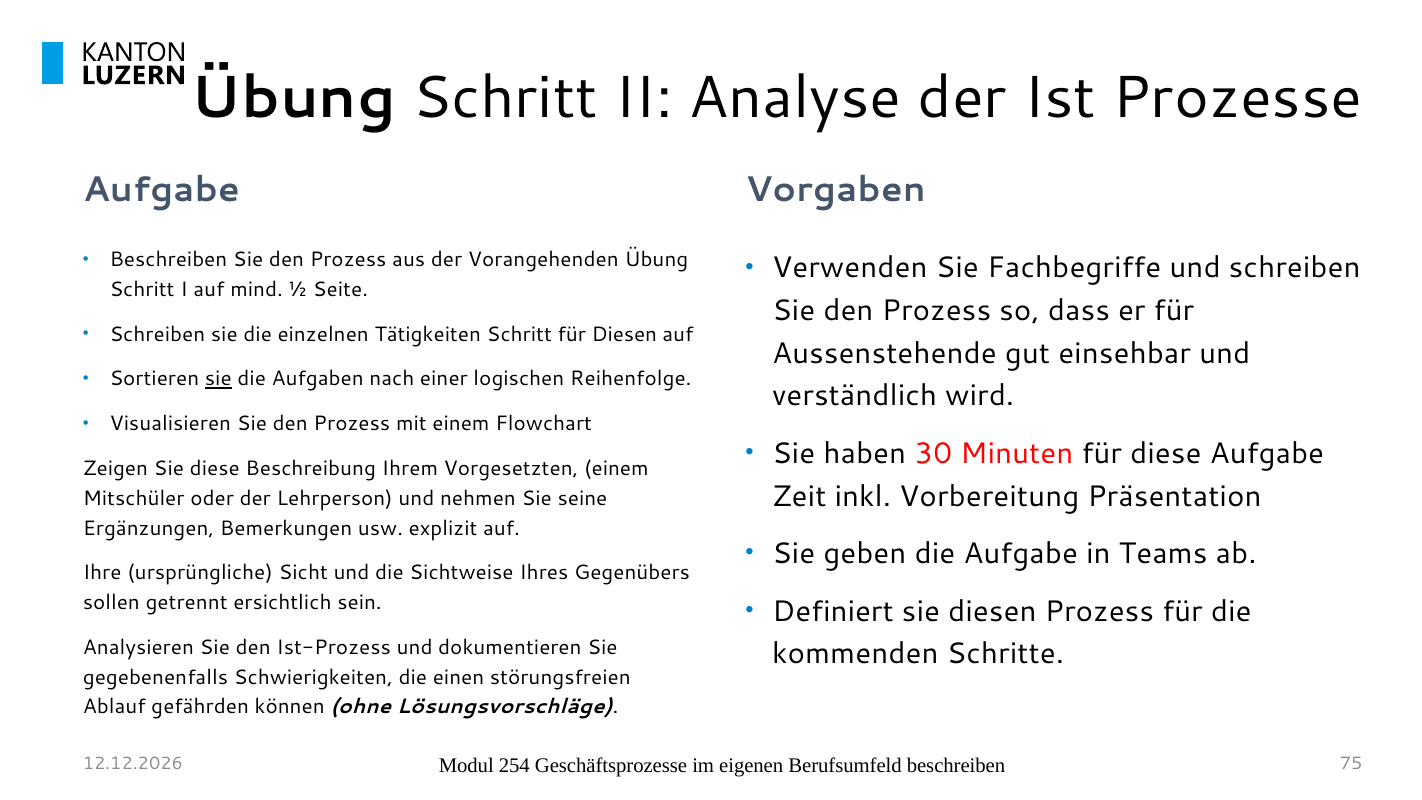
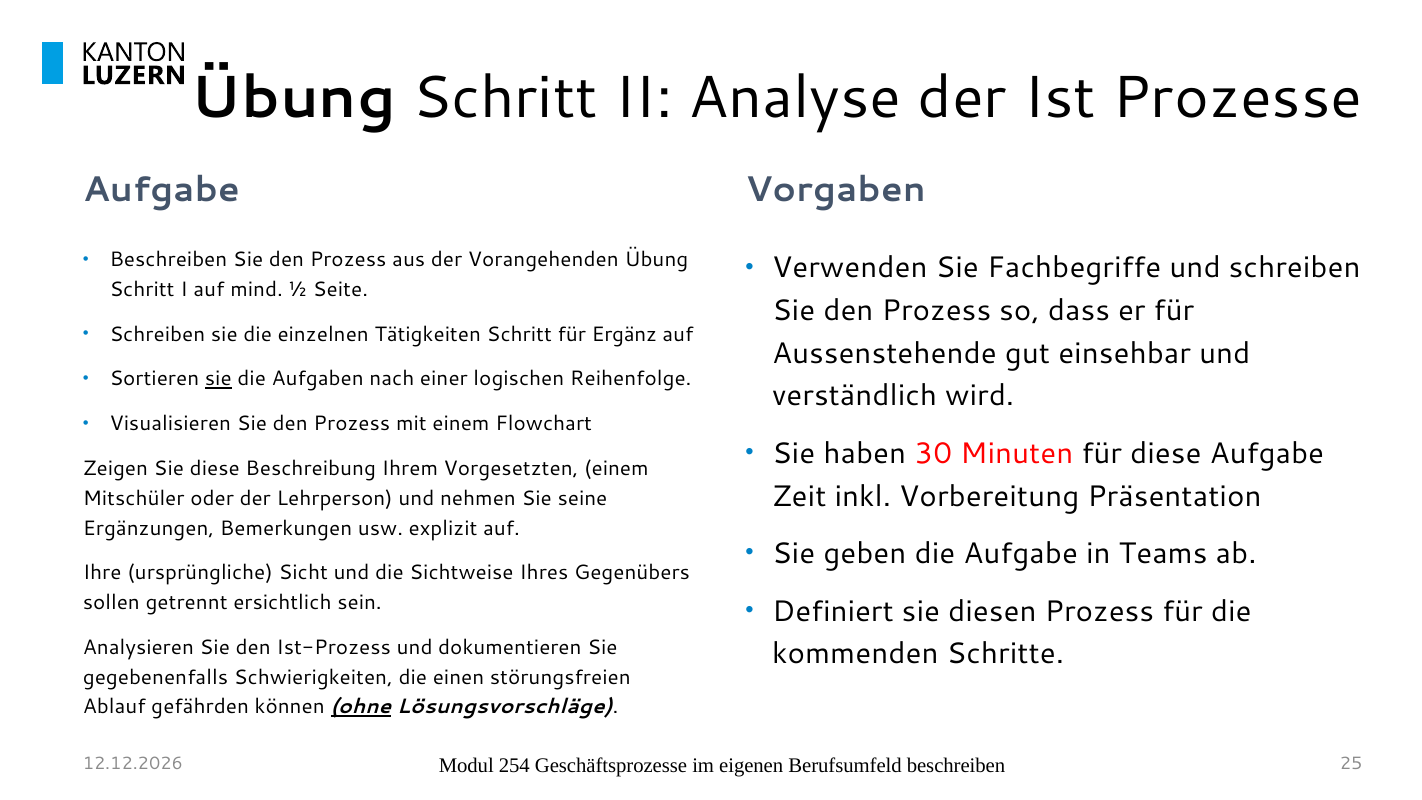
für Diesen: Diesen -> Ergänz (624, 334)
ohne underline: none -> present (361, 707)
75: 75 -> 25 (1351, 764)
